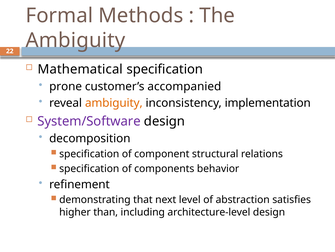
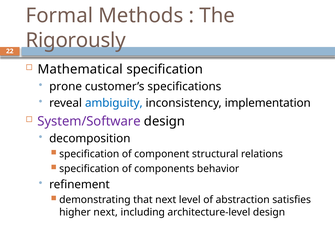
Ambiguity: Ambiguity -> Rigorously (76, 40)
accompanied: accompanied -> specifications (184, 86)
ambiguity colour: orange -> blue (114, 103)
higher than: than -> next (106, 212)
